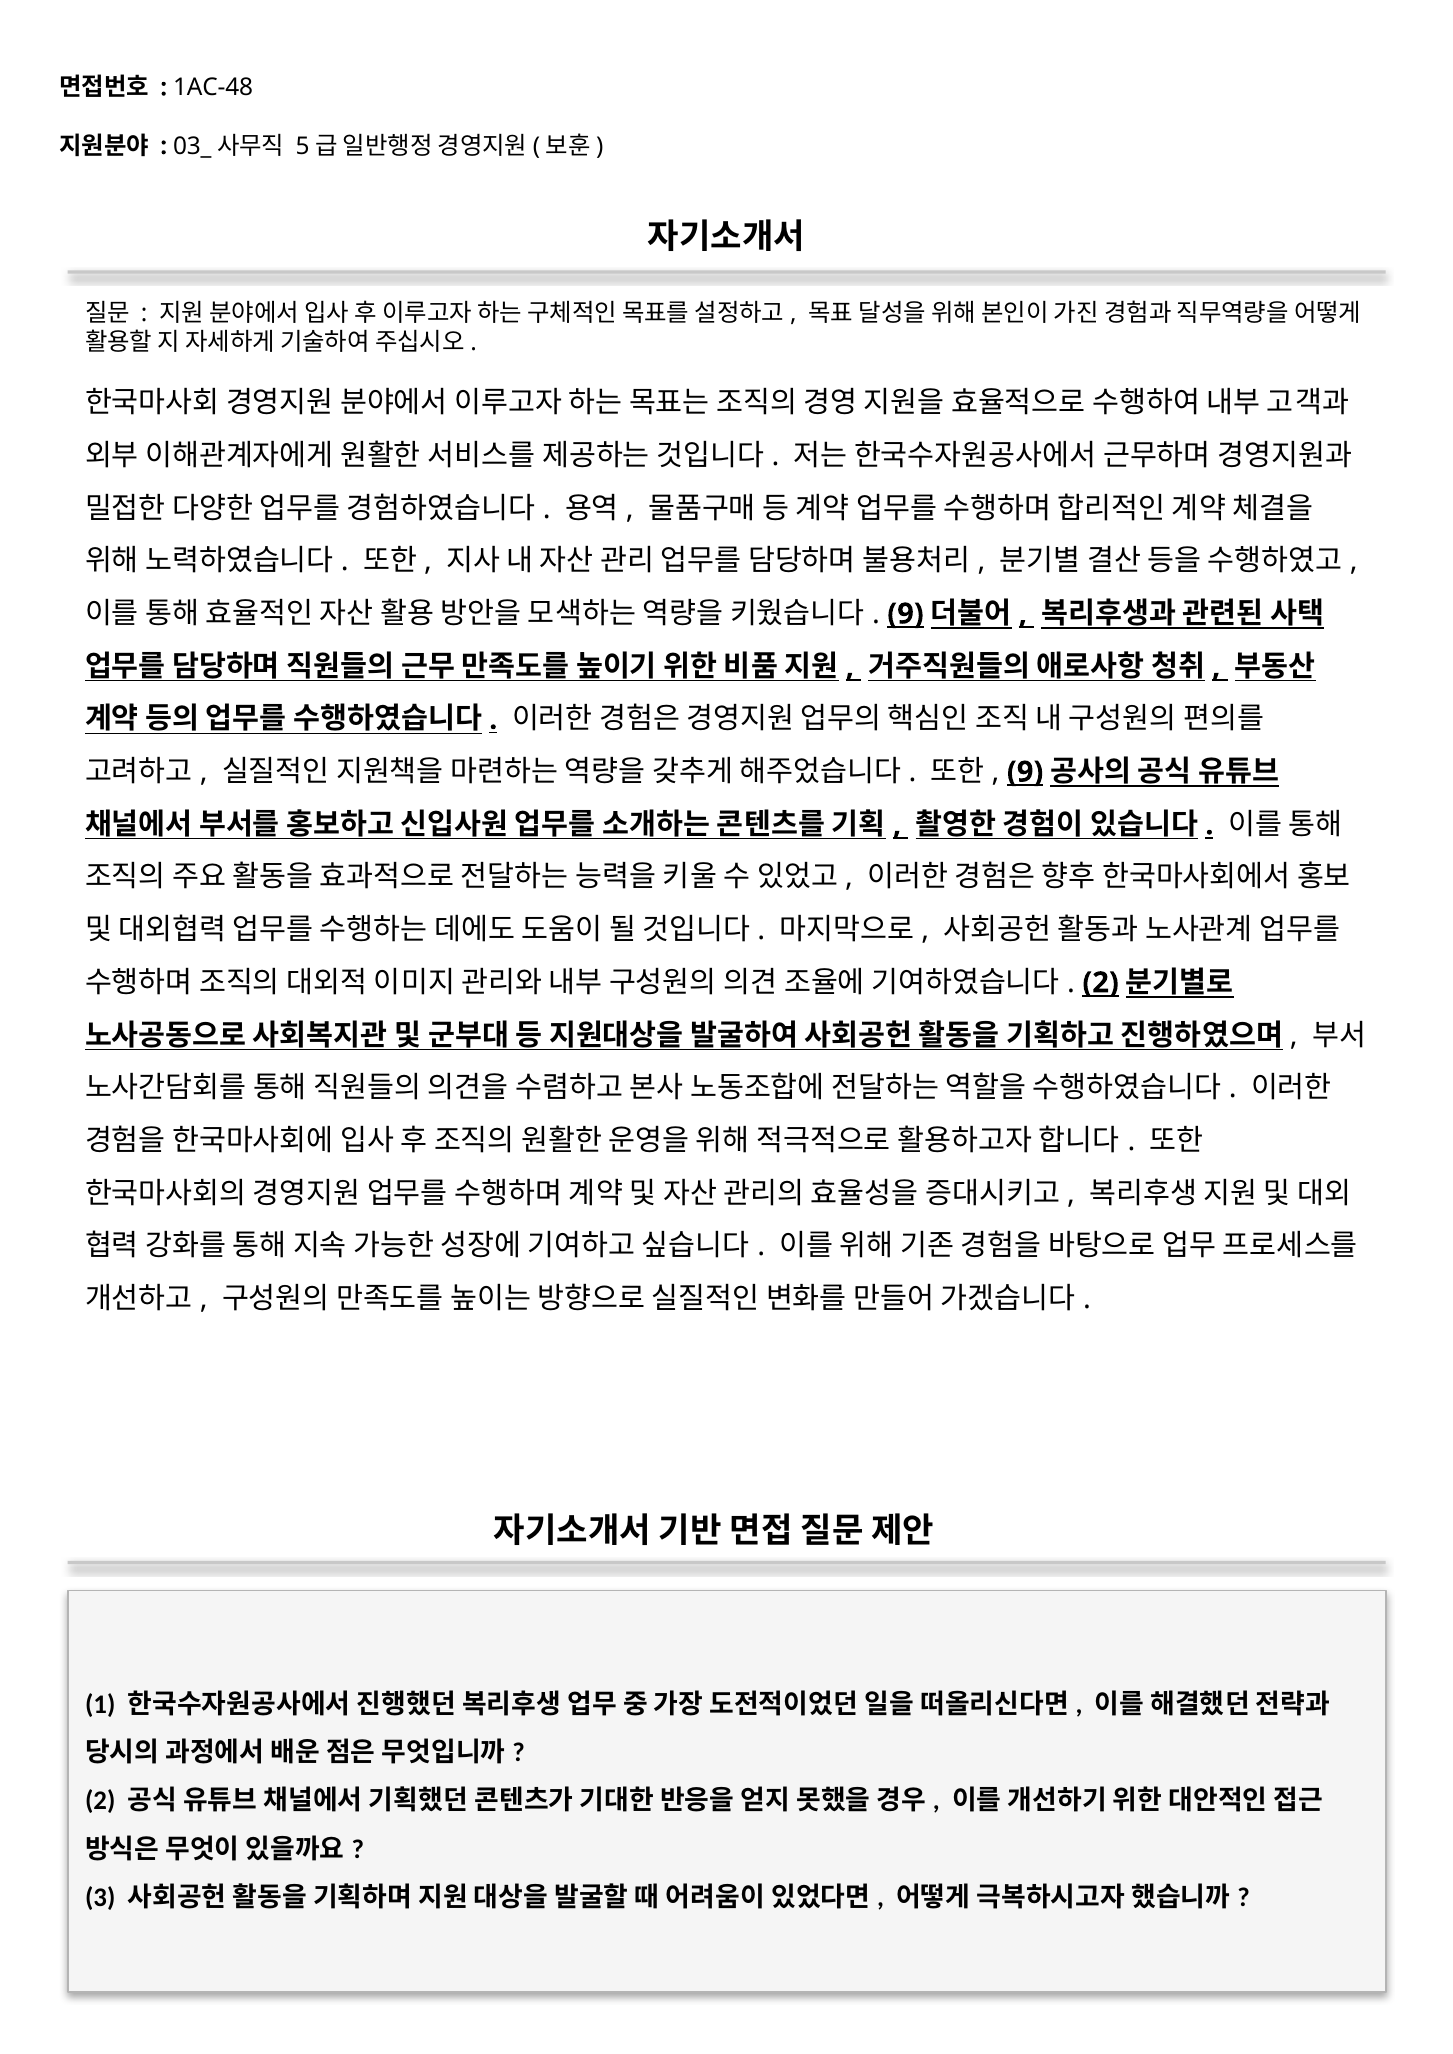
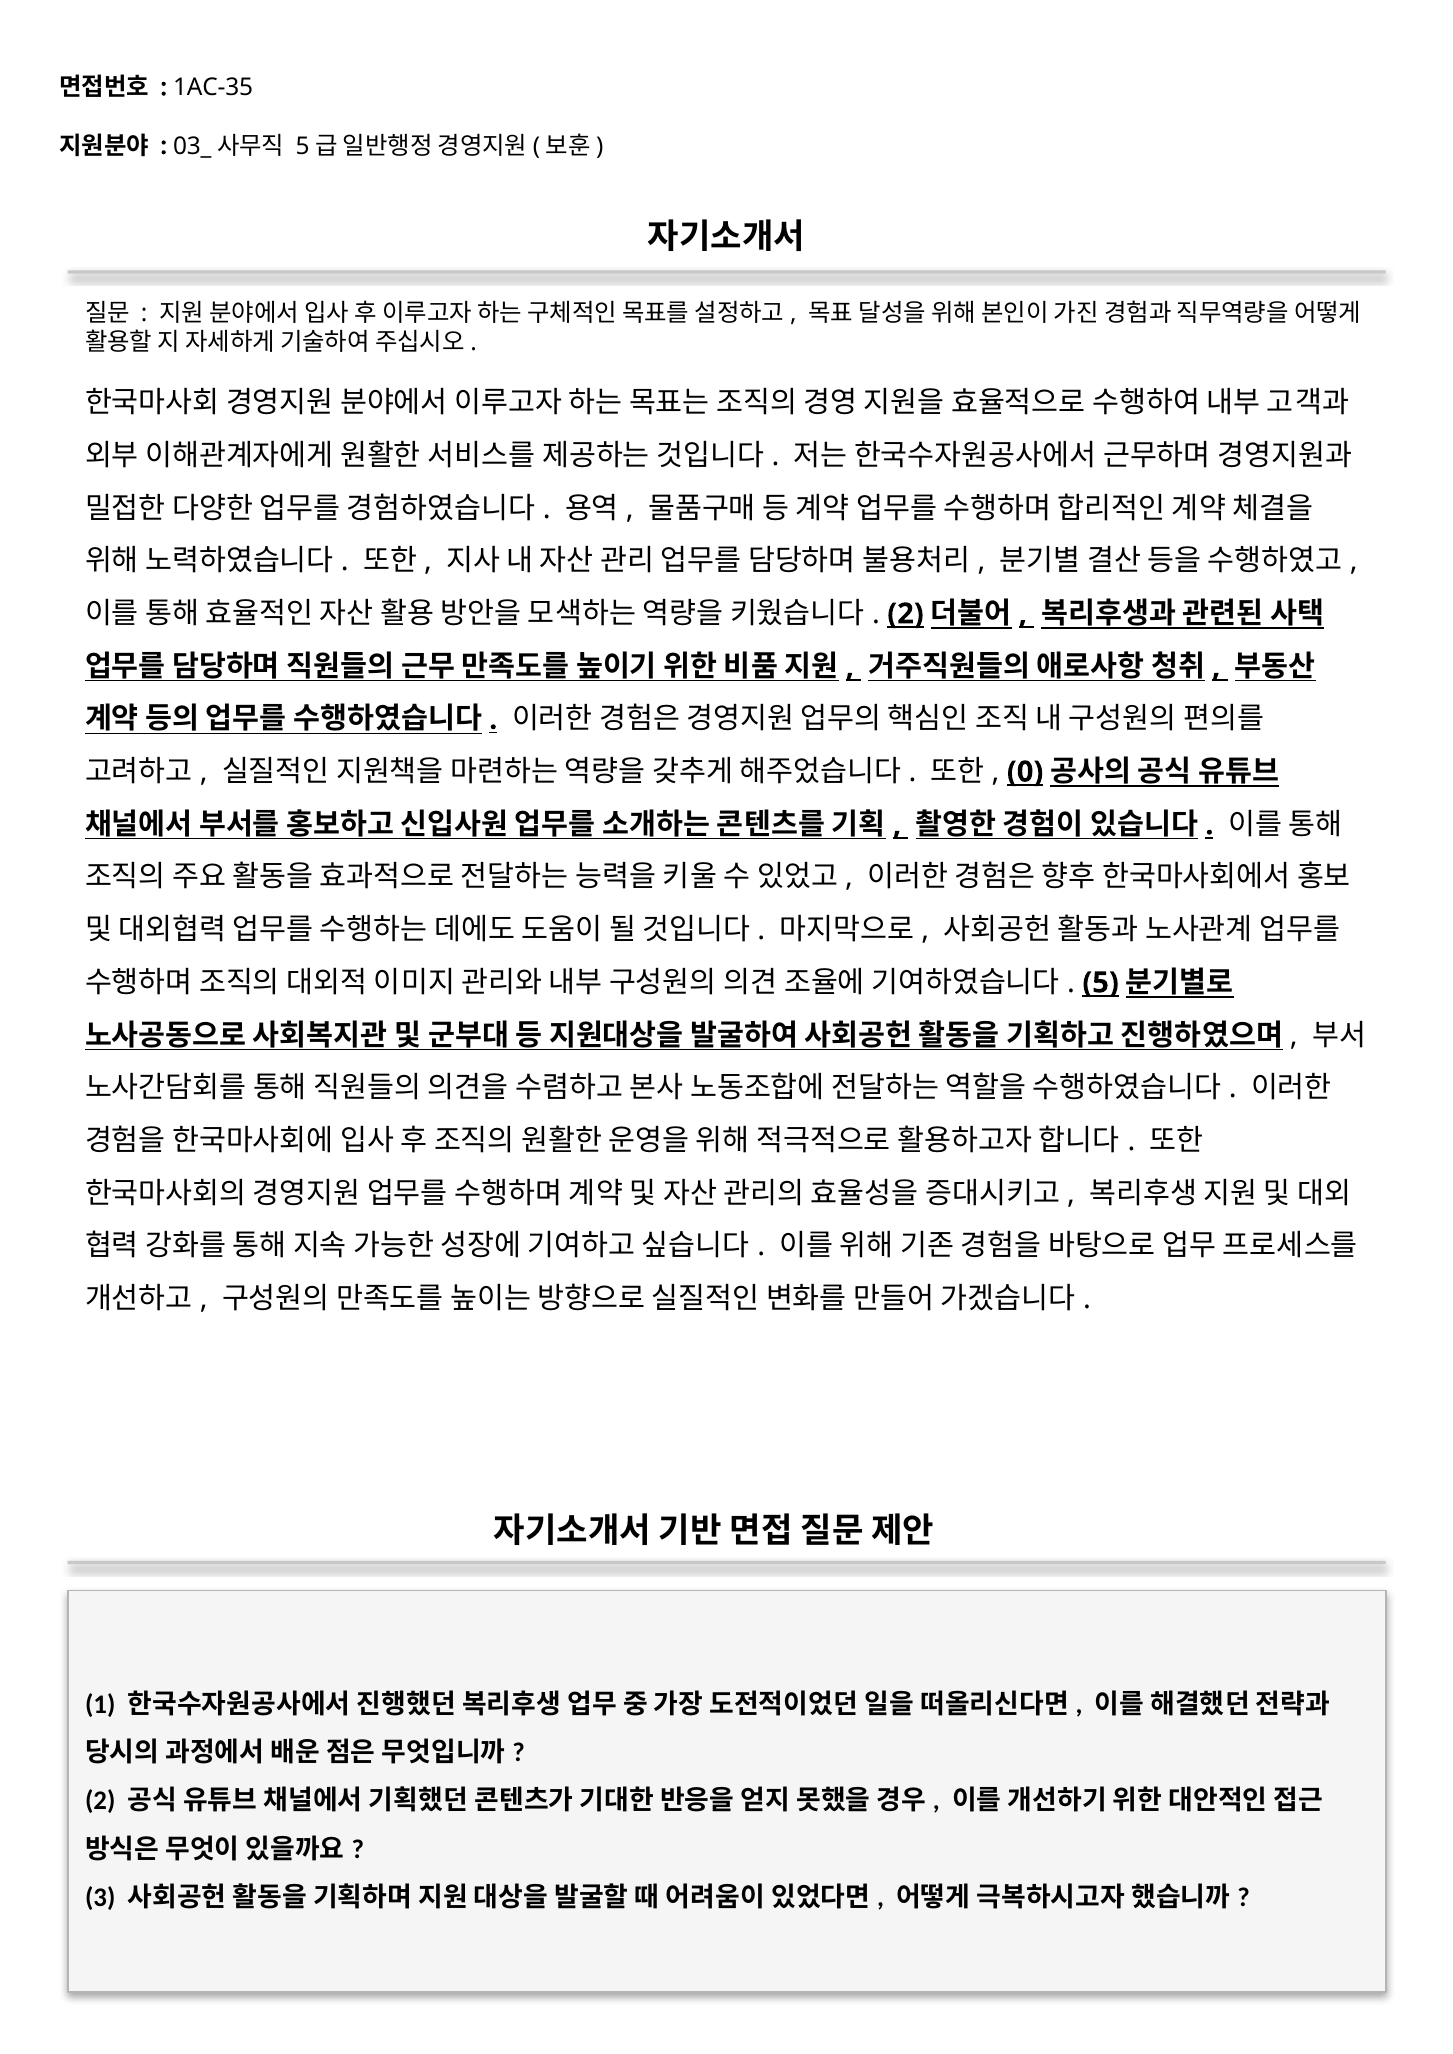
1AC-48: 1AC-48 -> 1AC-35 (213, 87)
9: 9 -> 2 (906, 614)
9: 9 -> 0 (1025, 772)
2: 2 -> 5 (1101, 983)
